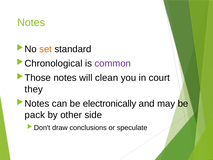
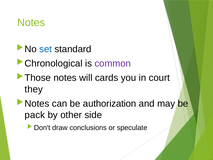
set colour: orange -> blue (46, 49)
clean: clean -> cards (107, 78)
electronically: electronically -> authorization (110, 103)
